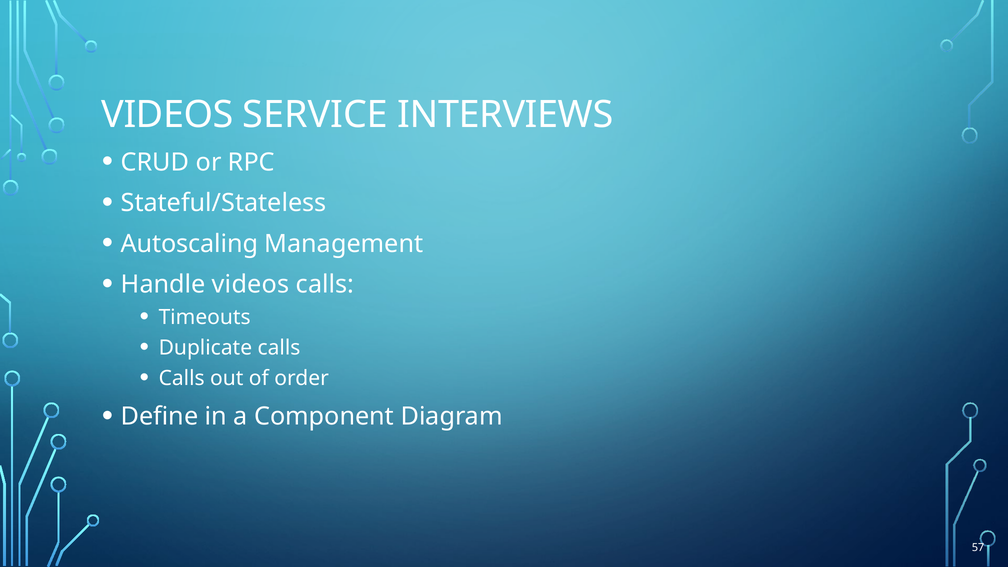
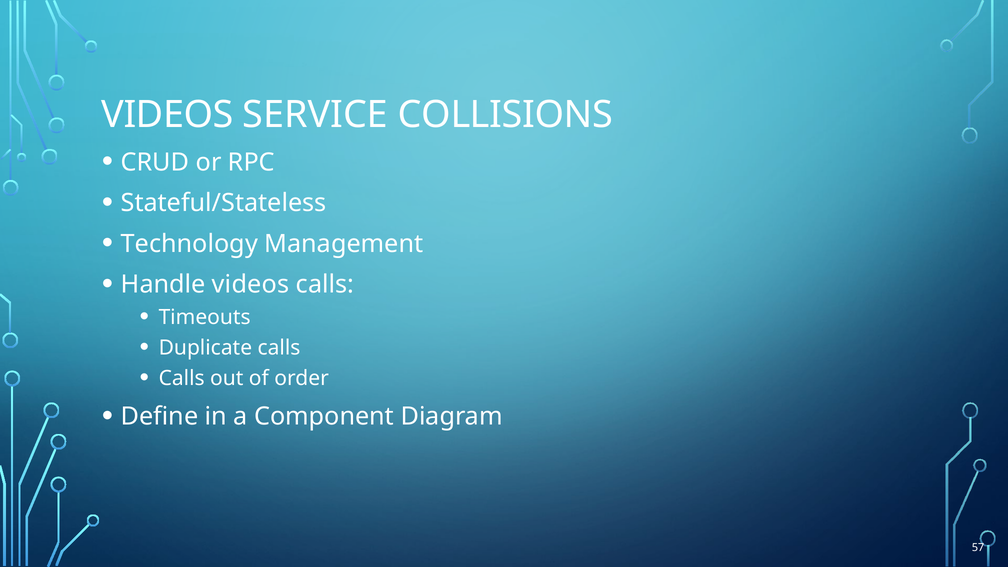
INTERVIEWS: INTERVIEWS -> COLLISIONS (505, 115)
Autoscaling: Autoscaling -> Technology (189, 244)
